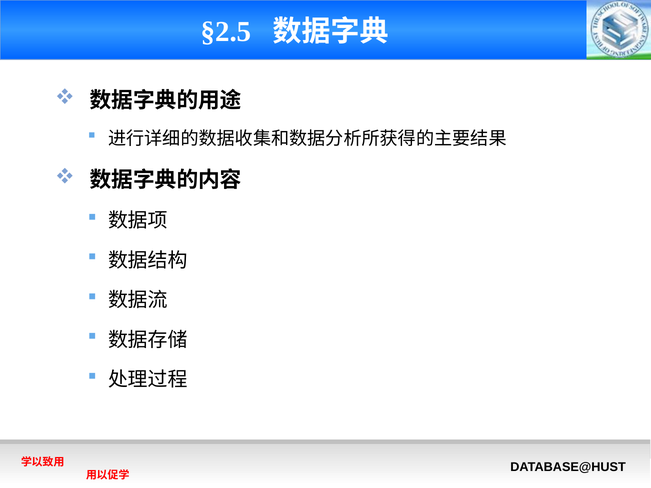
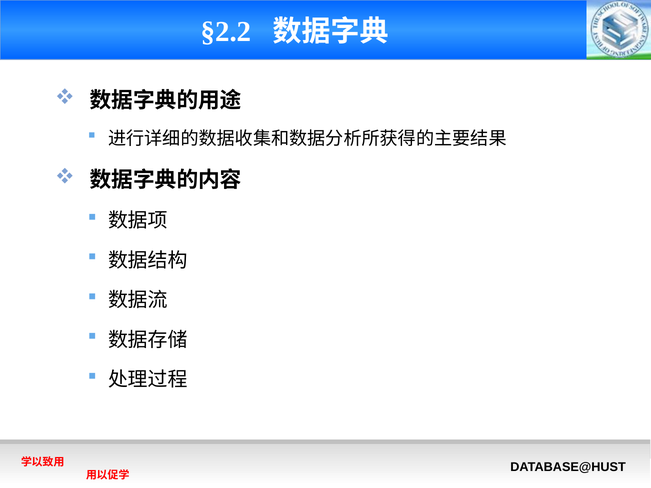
§2.5: §2.5 -> §2.2 (226, 32)
